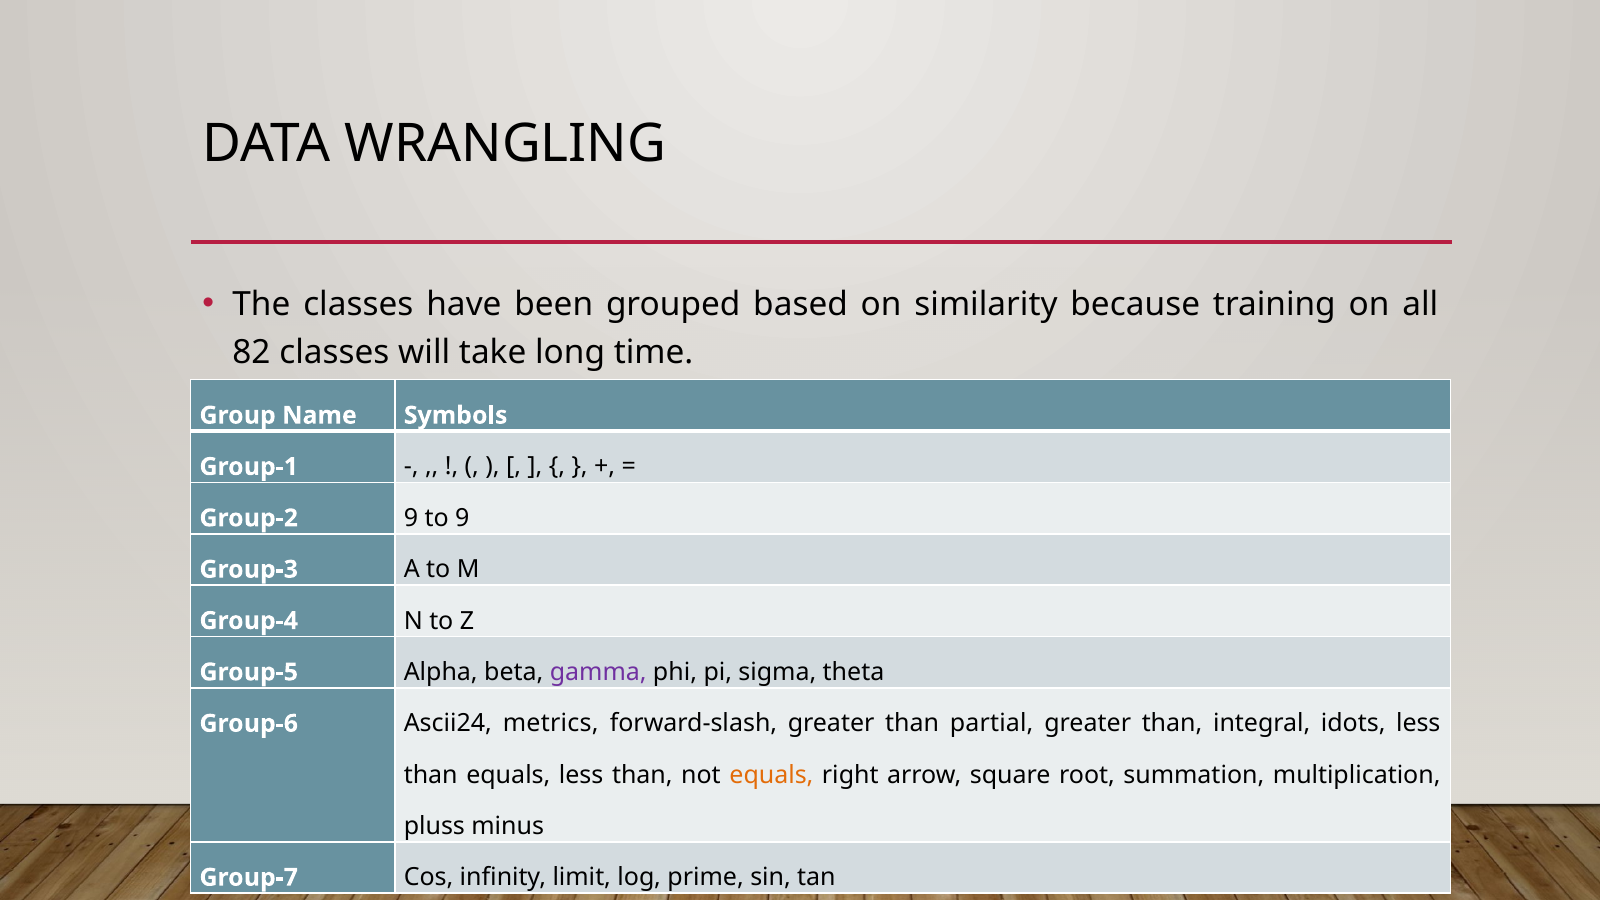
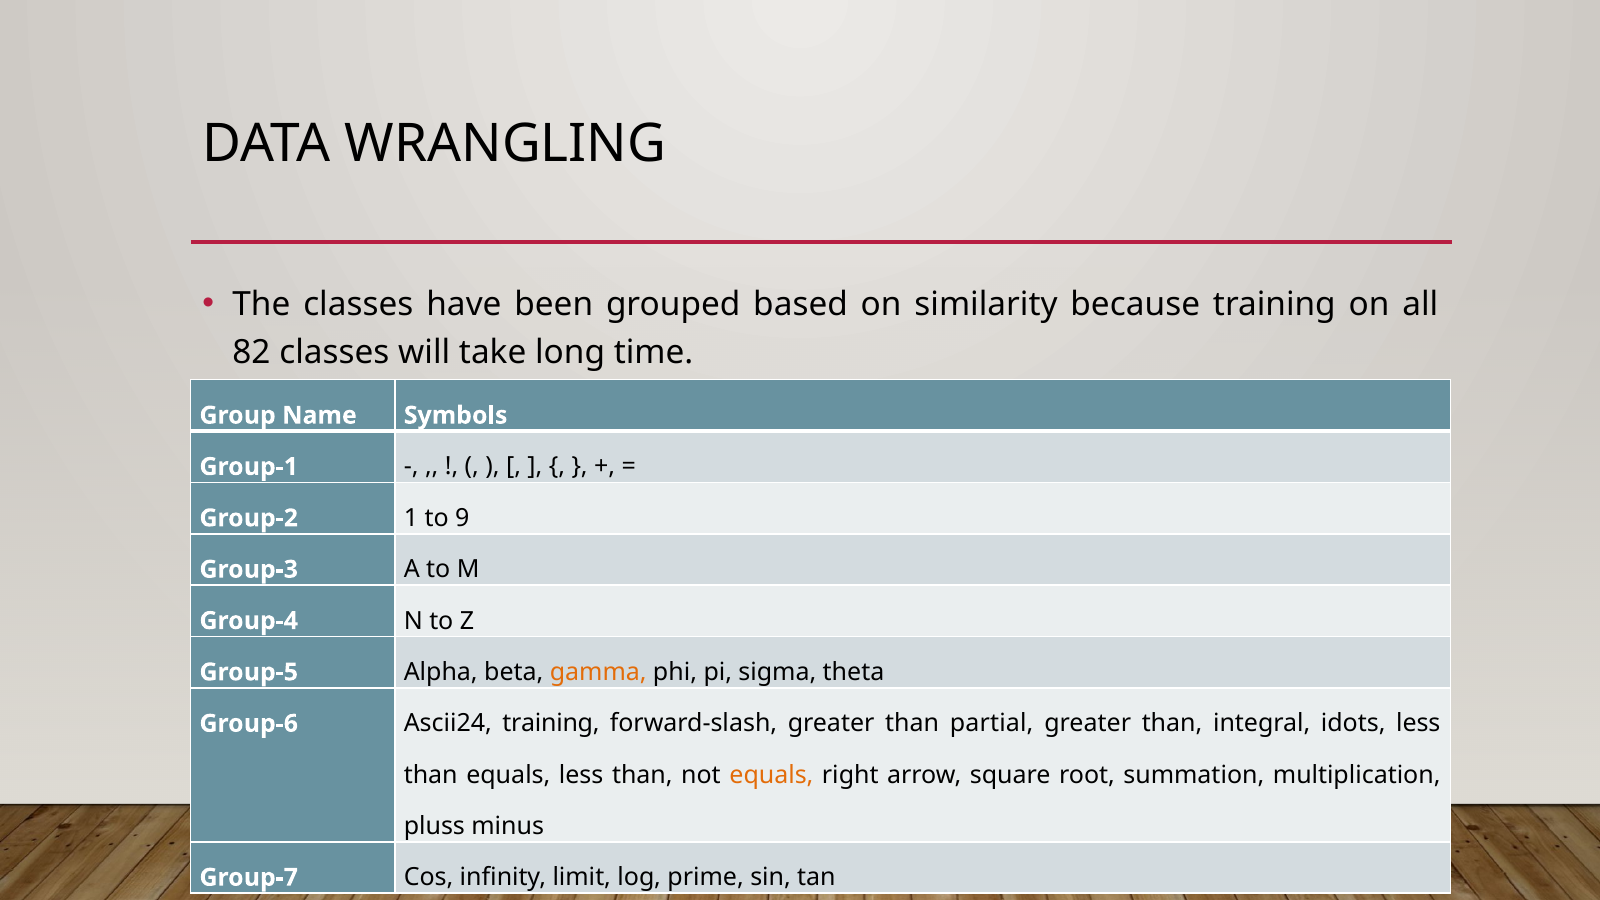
9: 9 -> 1 (411, 518)
gamma colour: purple -> orange (598, 672)
Ascii24 metrics: metrics -> training (551, 724)
